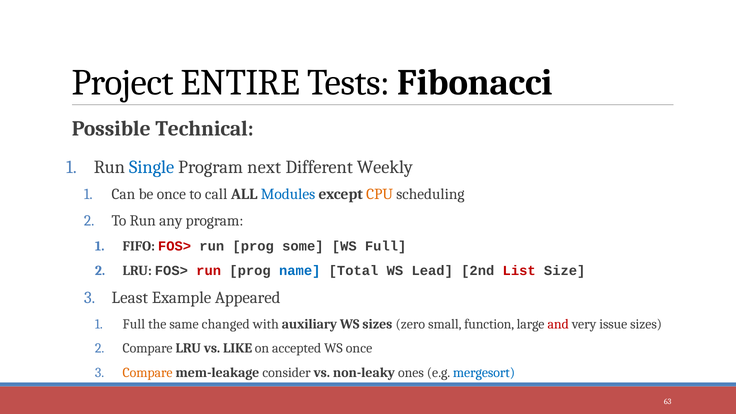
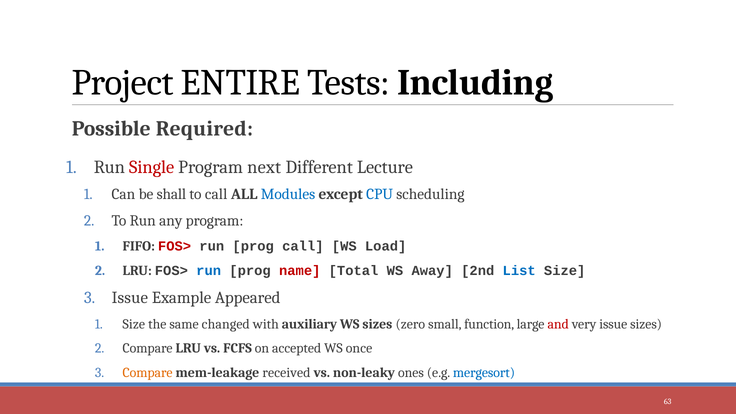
Fibonacci: Fibonacci -> Including (475, 82)
Technical: Technical -> Required (204, 129)
Single colour: blue -> red (152, 167)
Weekly: Weekly -> Lecture (385, 167)
be once: once -> shall (171, 194)
CPU colour: orange -> blue (380, 194)
prog some: some -> call (303, 246)
WS Full: Full -> Load (386, 246)
run colour: red -> blue (209, 271)
name colour: blue -> red (300, 271)
Lead: Lead -> Away (432, 271)
List colour: red -> blue (519, 271)
Least: Least -> Issue (130, 298)
Full: Full -> Size (134, 324)
LIKE: LIKE -> FCFS (238, 348)
consider: consider -> received (286, 373)
